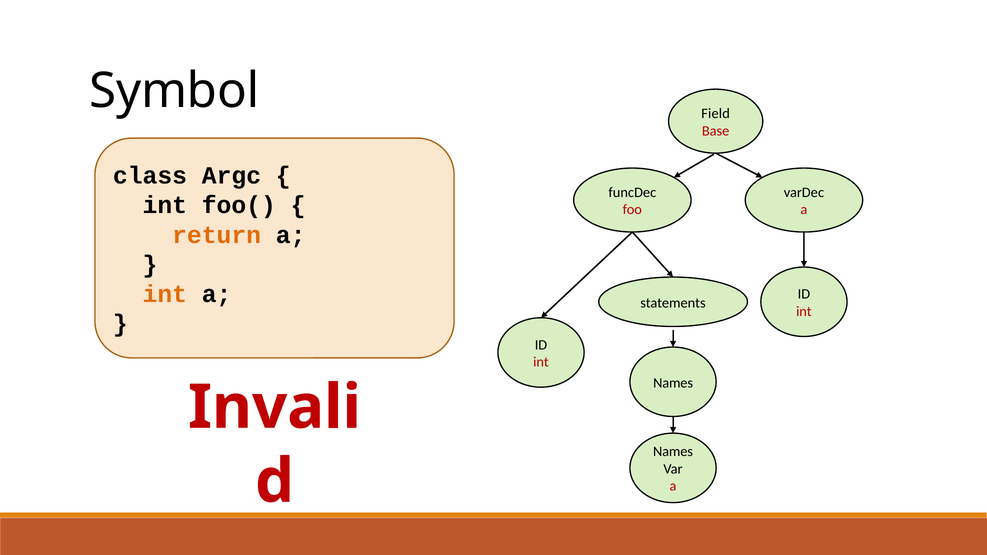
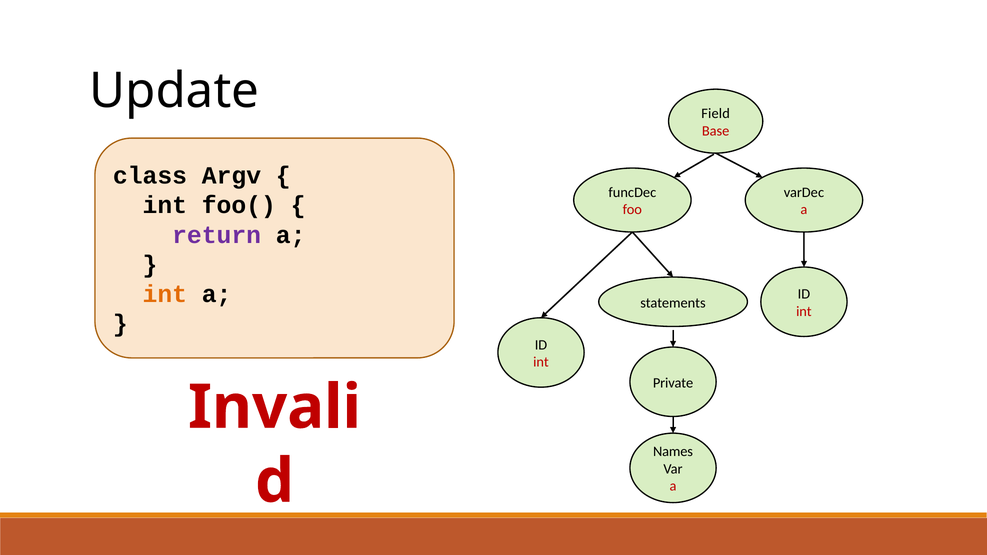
Symbol: Symbol -> Update (174, 91)
Argc: Argc -> Argv (231, 176)
return colour: orange -> purple (217, 235)
Names: Names -> Private (673, 383)
